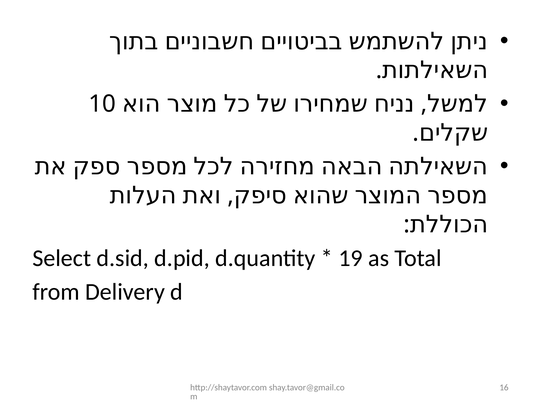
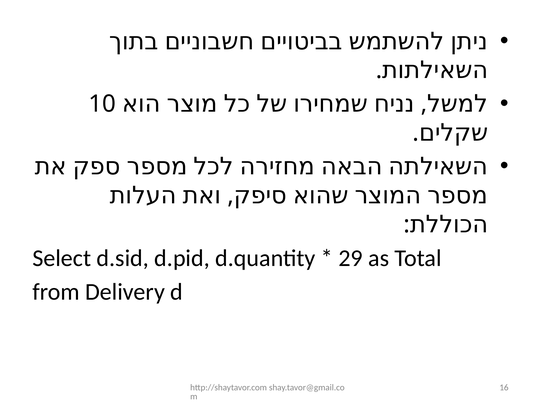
19: 19 -> 29 (351, 258)
